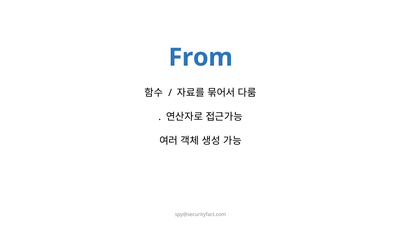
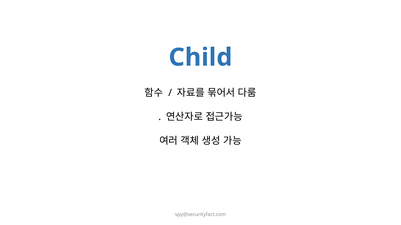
From: From -> Child (200, 58)
